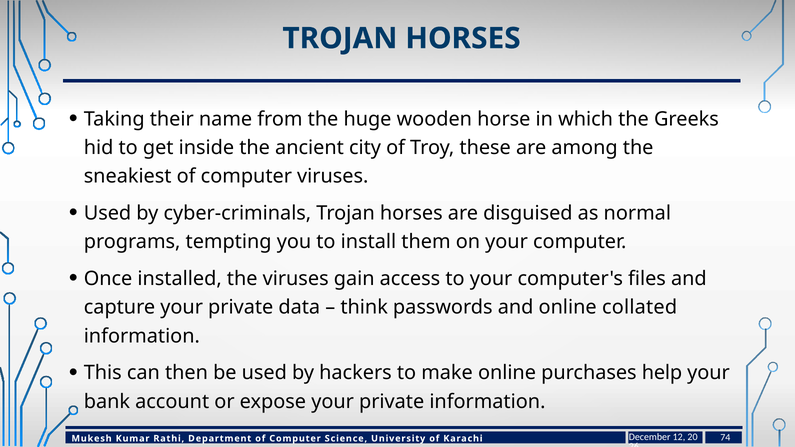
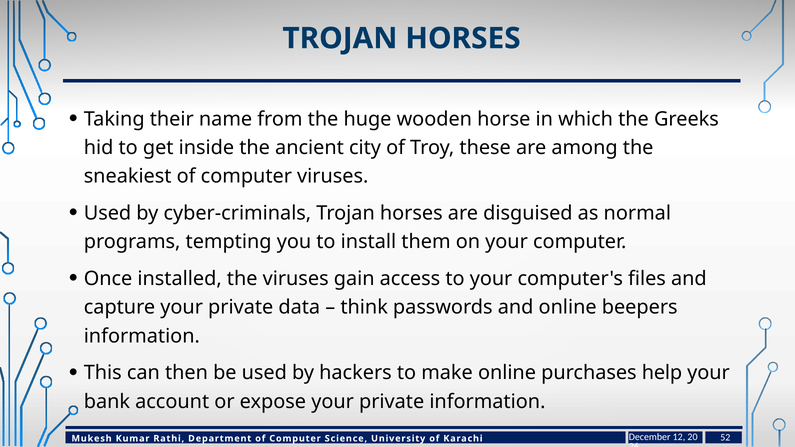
collated: collated -> beepers (640, 307)
74: 74 -> 52 (725, 437)
